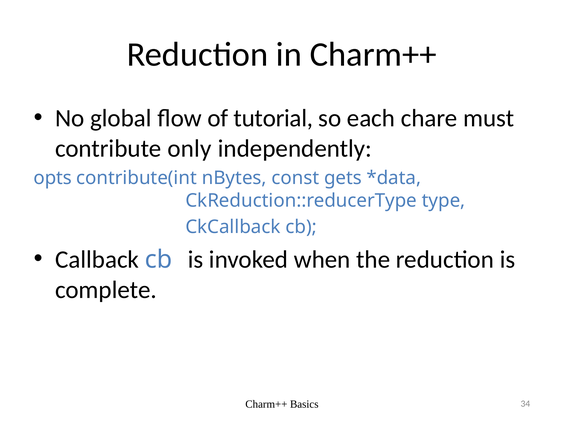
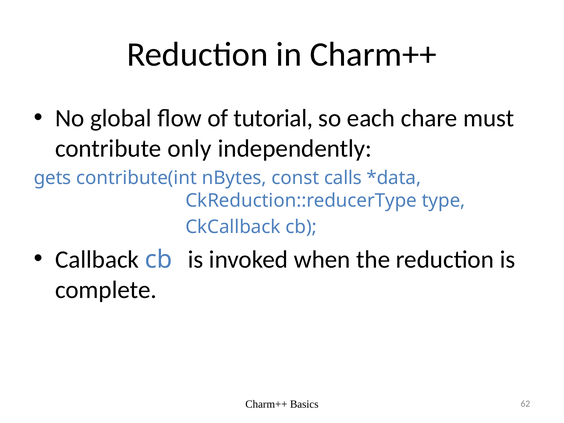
opts: opts -> gets (53, 178)
gets: gets -> calls (343, 178)
34: 34 -> 62 (525, 404)
